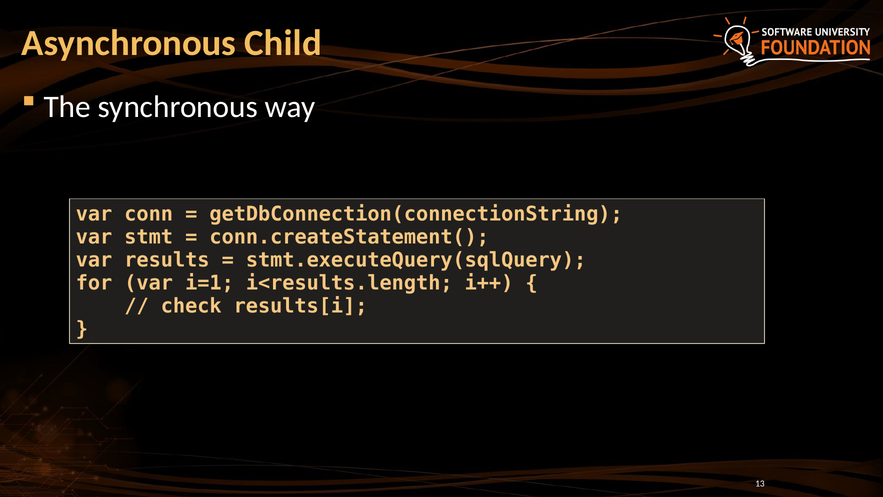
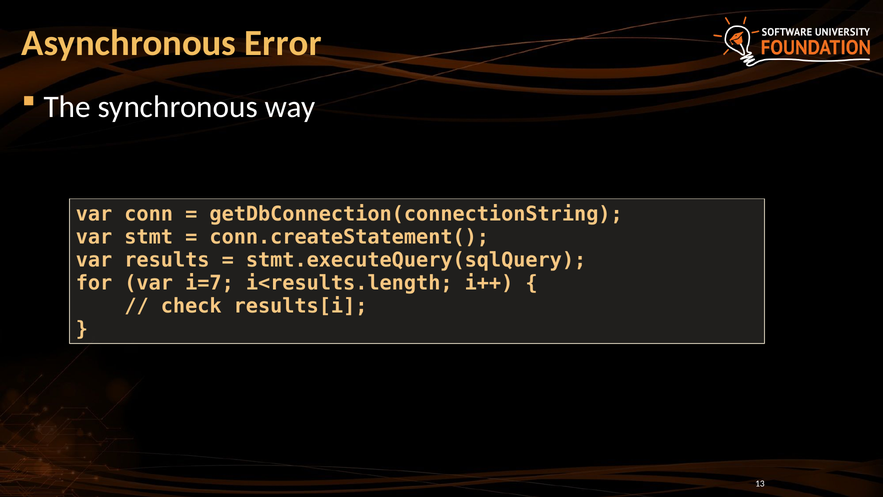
Child: Child -> Error (283, 43)
i=1: i=1 -> i=7 (209, 283)
